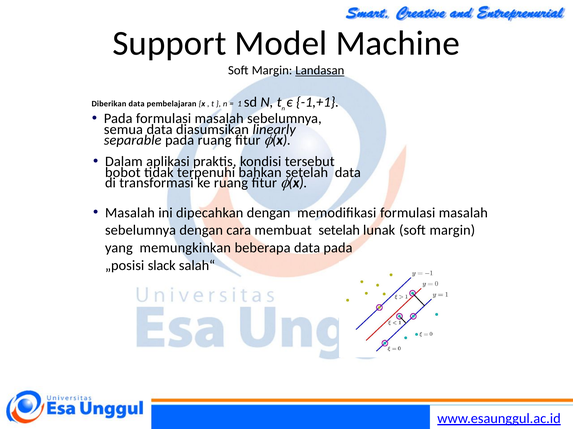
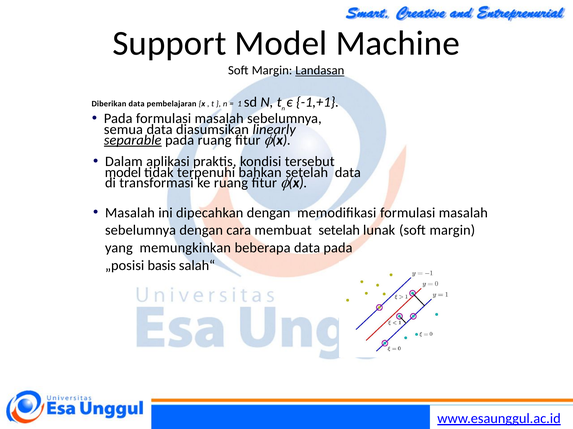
separable underline: none -> present (133, 140)
bobot: bobot -> model (123, 173)
slack: slack -> basis (162, 266)
